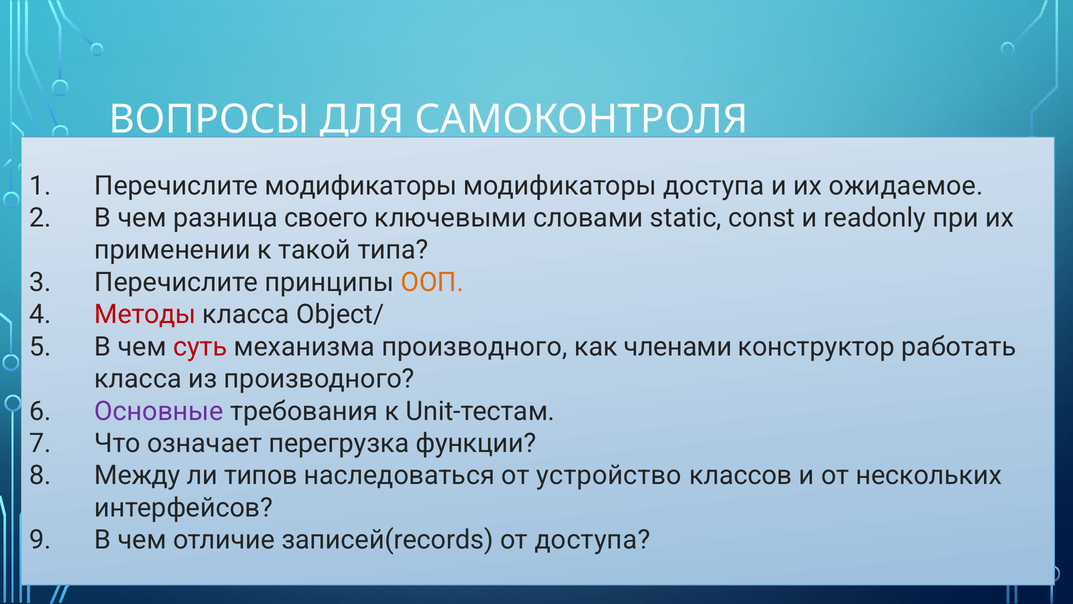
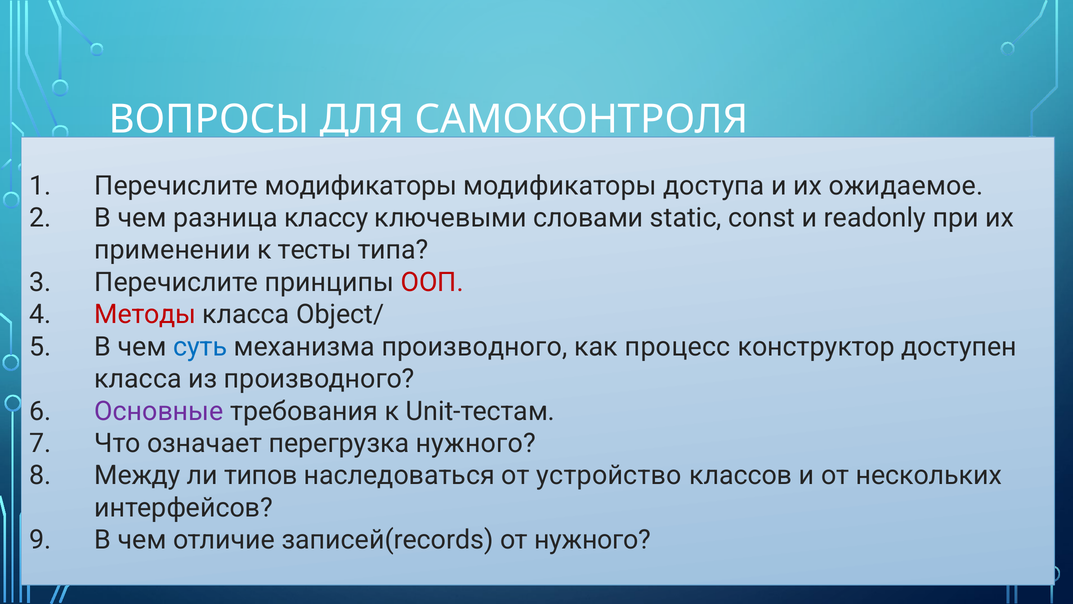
своего: своего -> классу (326, 218)
такой: такой -> тесты (315, 250)
ООП colour: orange -> red (432, 282)
суть colour: red -> blue (200, 346)
членами: членами -> процесс (678, 346)
работать: работать -> доступен (959, 346)
перегрузка функции: функции -> нужного (476, 443)
от доступа: доступа -> нужного (593, 540)
